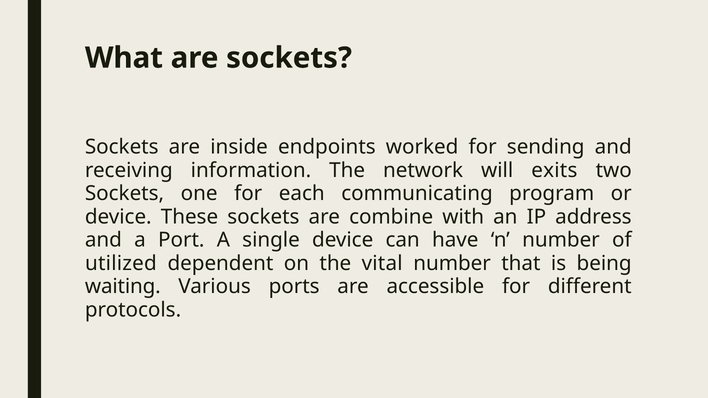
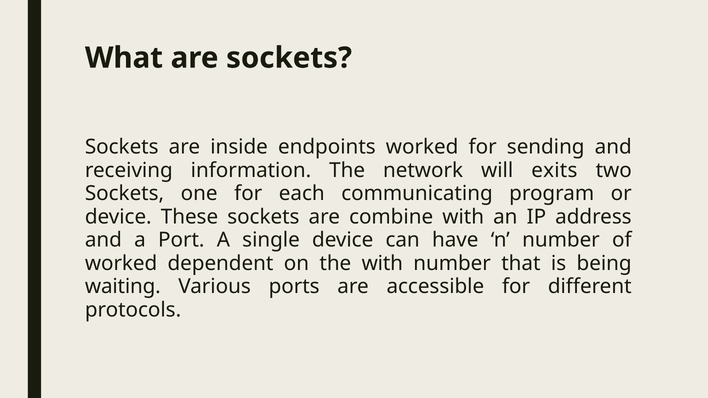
utilized: utilized -> worked (121, 263)
the vital: vital -> with (382, 263)
